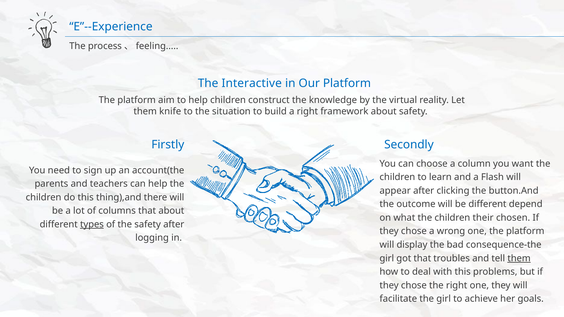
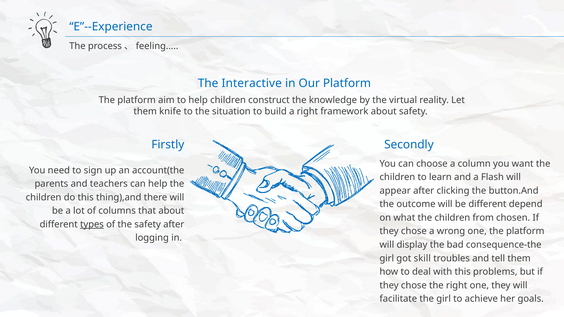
their: their -> from (483, 218)
got that: that -> skill (422, 258)
them underline: present -> none (519, 258)
